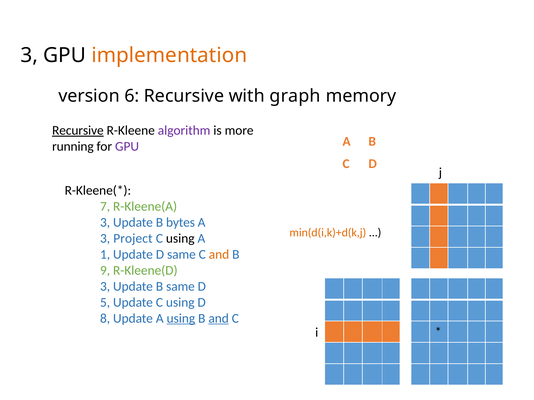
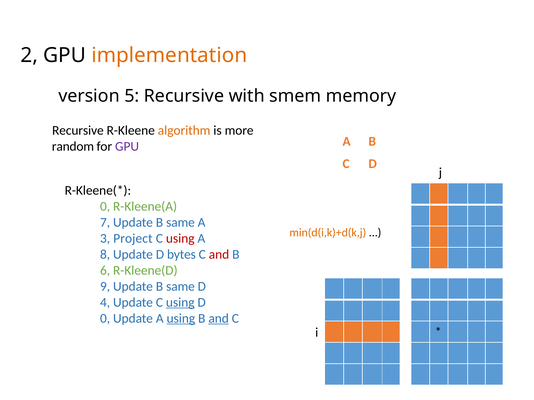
3: 3 -> 2 (29, 55)
6: 6 -> 5 (132, 96)
graph: graph -> smem (295, 96)
Recursive underline: present -> none (78, 131)
algorithm colour: purple -> orange (184, 131)
running: running -> random (73, 147)
7: 7 -> 0 (105, 207)
3: 3 -> 7 (105, 223)
bytes: bytes -> same (180, 223)
using colour: black -> red (180, 239)
1: 1 -> 8 (105, 255)
D same: same -> bytes (181, 255)
and colour: orange -> red (219, 255)
9: 9 -> 6 (105, 271)
3: 3 -> 9 (105, 287)
5: 5 -> 4 (105, 303)
using underline: none -> present (180, 303)
8: 8 -> 0 (105, 319)
